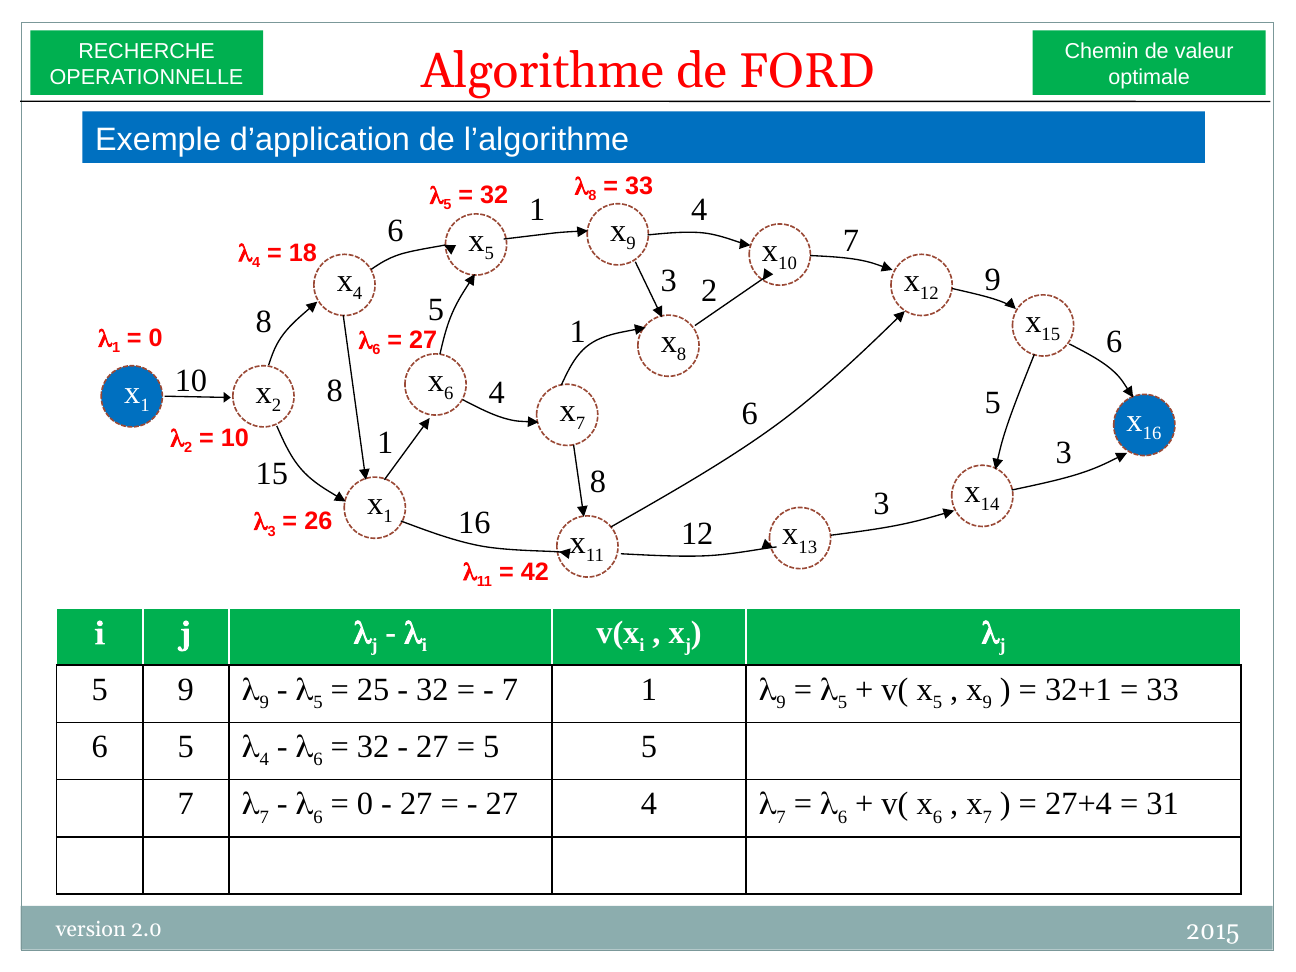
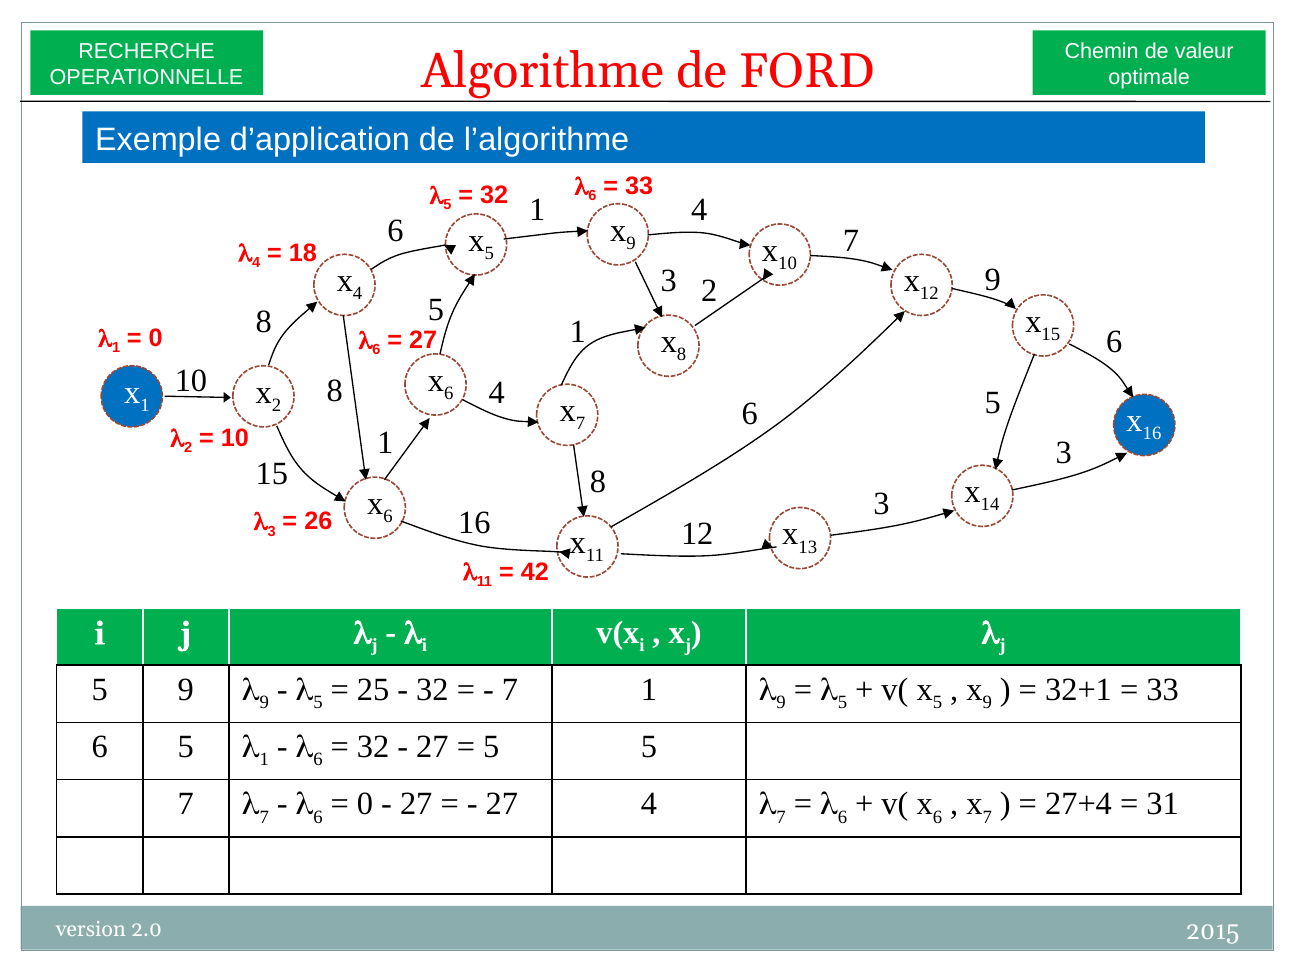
8: 8 -> 6 (593, 196)
1: 1 -> 6 (388, 517)
4: 4 -> 1 (264, 760)
